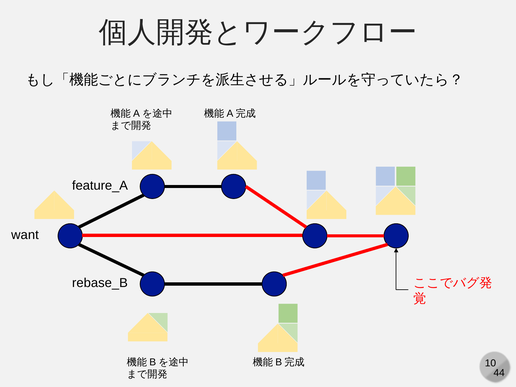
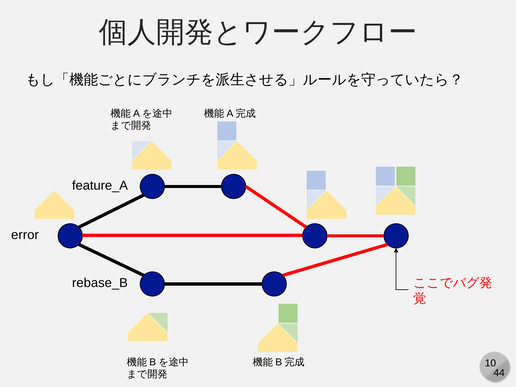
want: want -> error (25, 235)
